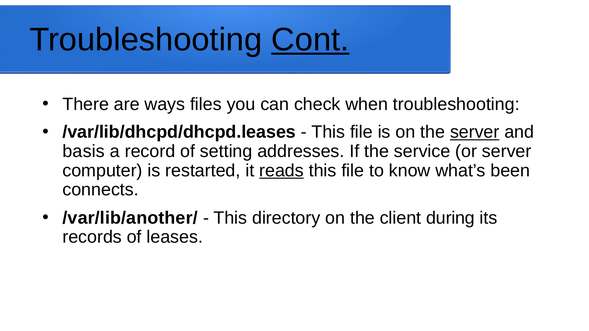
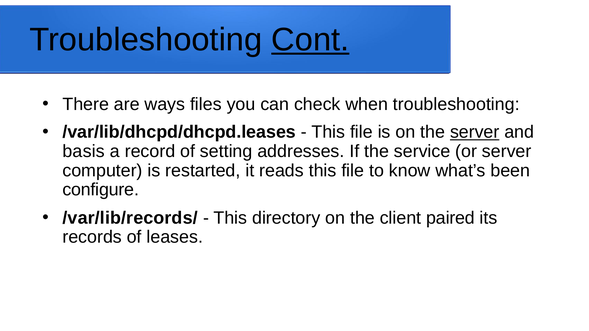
reads underline: present -> none (282, 171)
connects: connects -> configure (101, 190)
/var/lib/another/: /var/lib/another/ -> /var/lib/records/ (130, 218)
during: during -> paired (451, 218)
